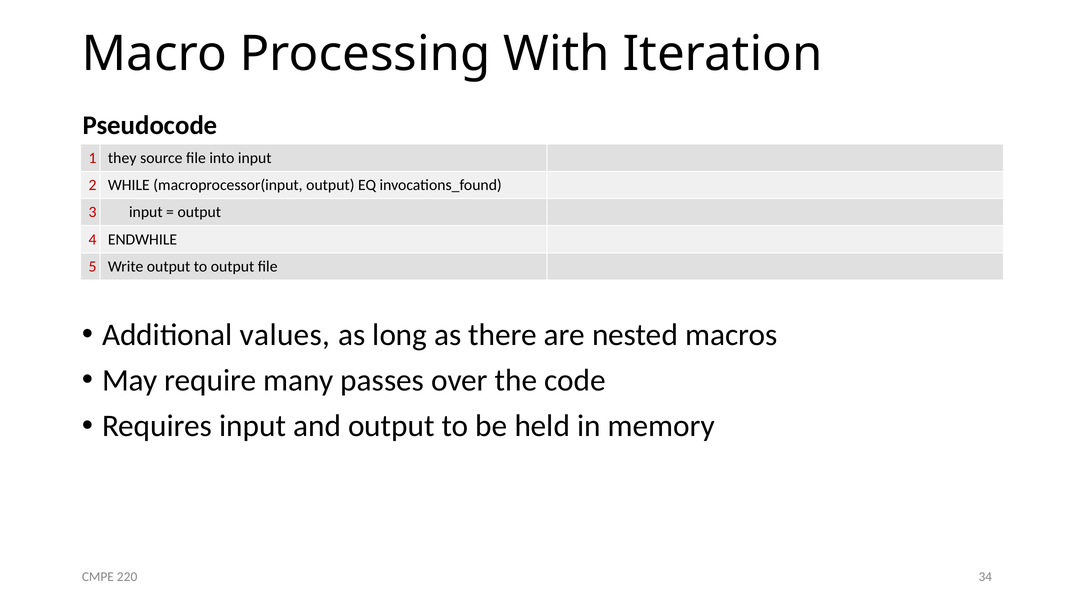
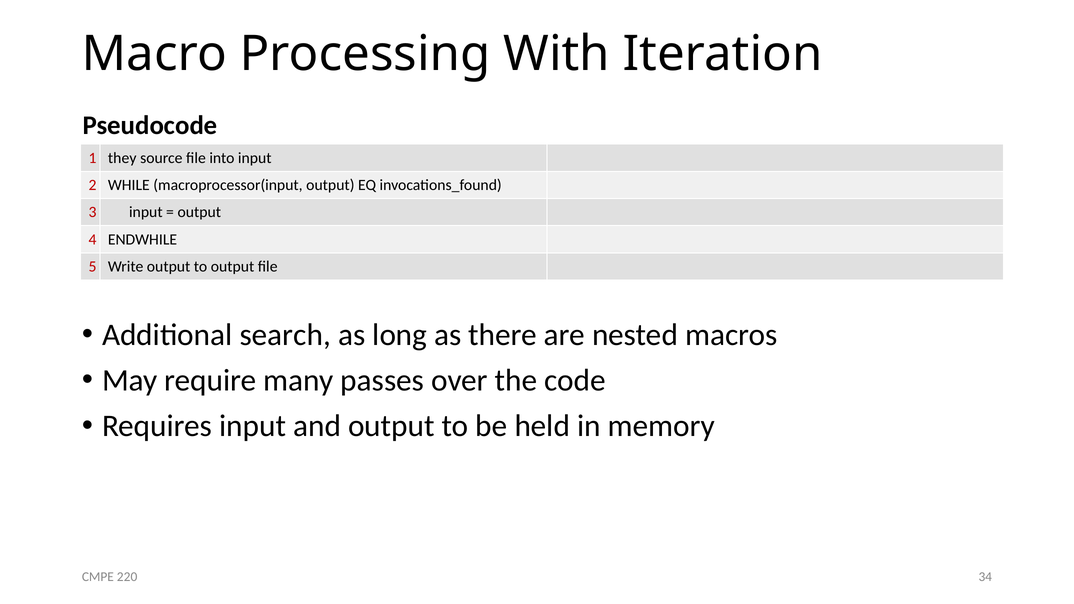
values: values -> search (285, 335)
